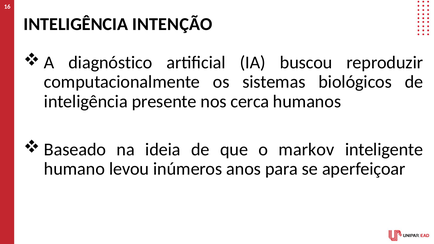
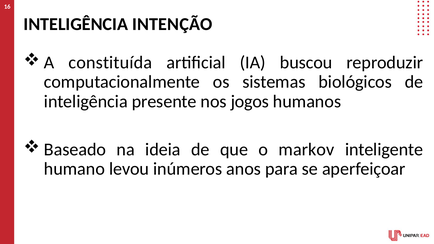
diagnóstico: diagnóstico -> constituída (110, 62)
cerca: cerca -> jogos (250, 101)
